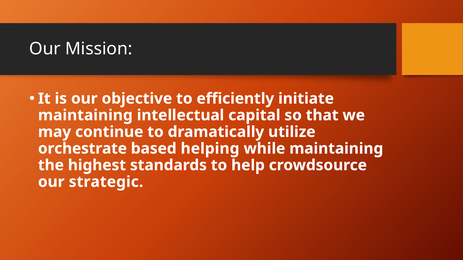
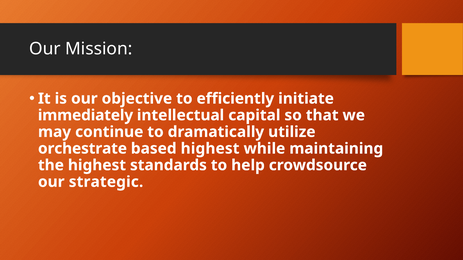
maintaining: maintaining -> immediately (85, 115)
based helping: helping -> highest (210, 149)
